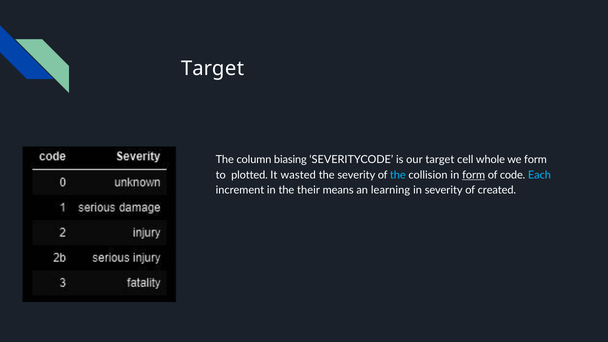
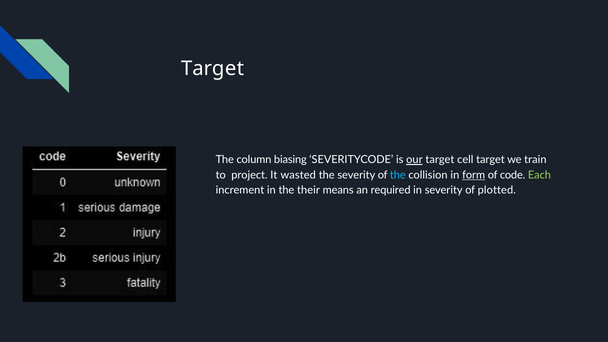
our underline: none -> present (414, 160)
cell whole: whole -> target (490, 160)
we form: form -> train (535, 160)
plotted: plotted -> project (249, 175)
Each colour: light blue -> light green (539, 175)
learning: learning -> required (391, 190)
created: created -> plotted (497, 190)
